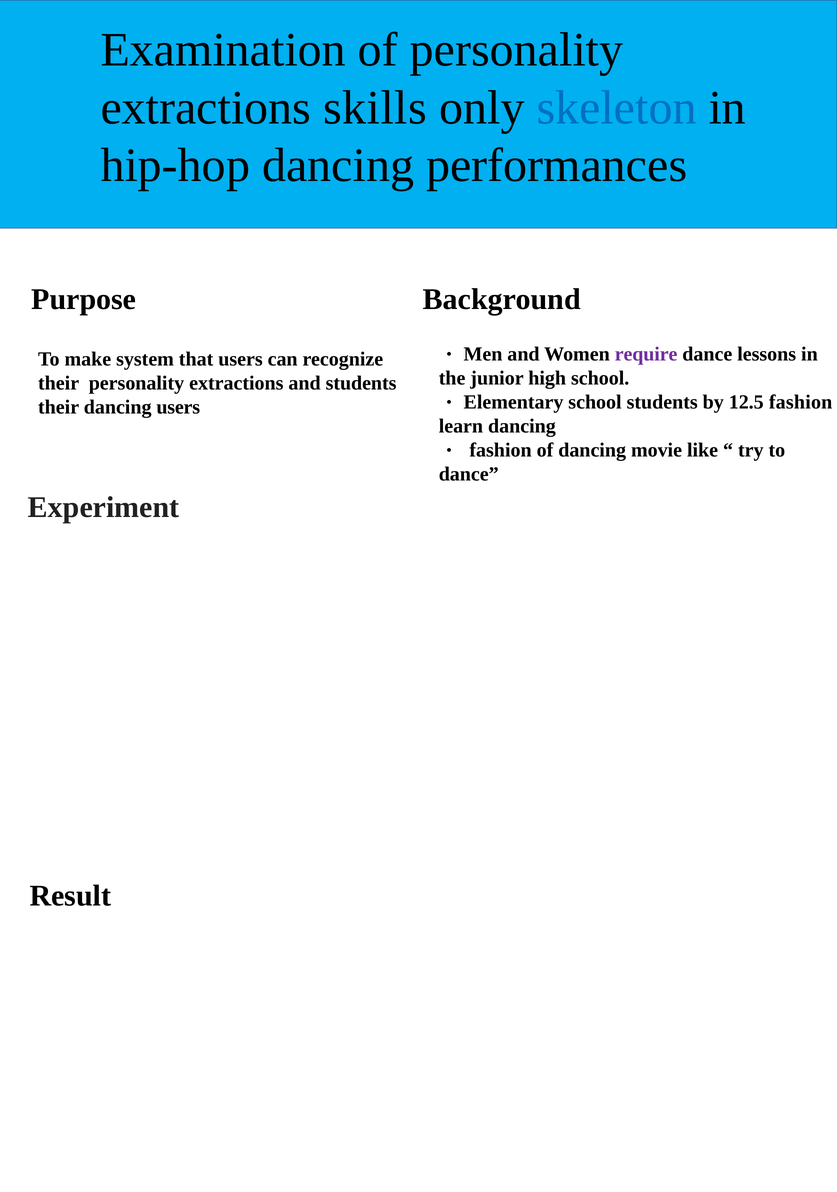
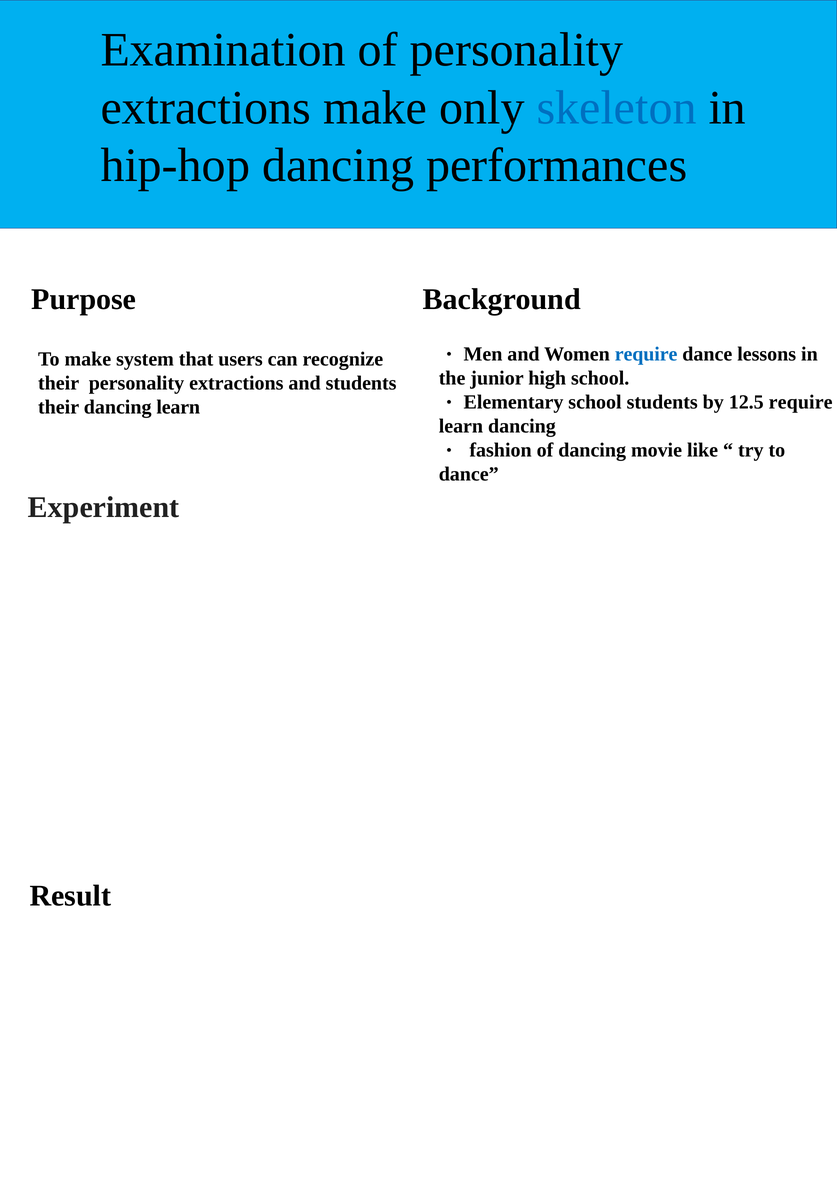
extractions skills: skills -> make (375, 108)
require colour: purple -> blue (646, 354)
12.5 fashion: fashion -> require (801, 402)
dancing users: users -> learn (178, 407)
